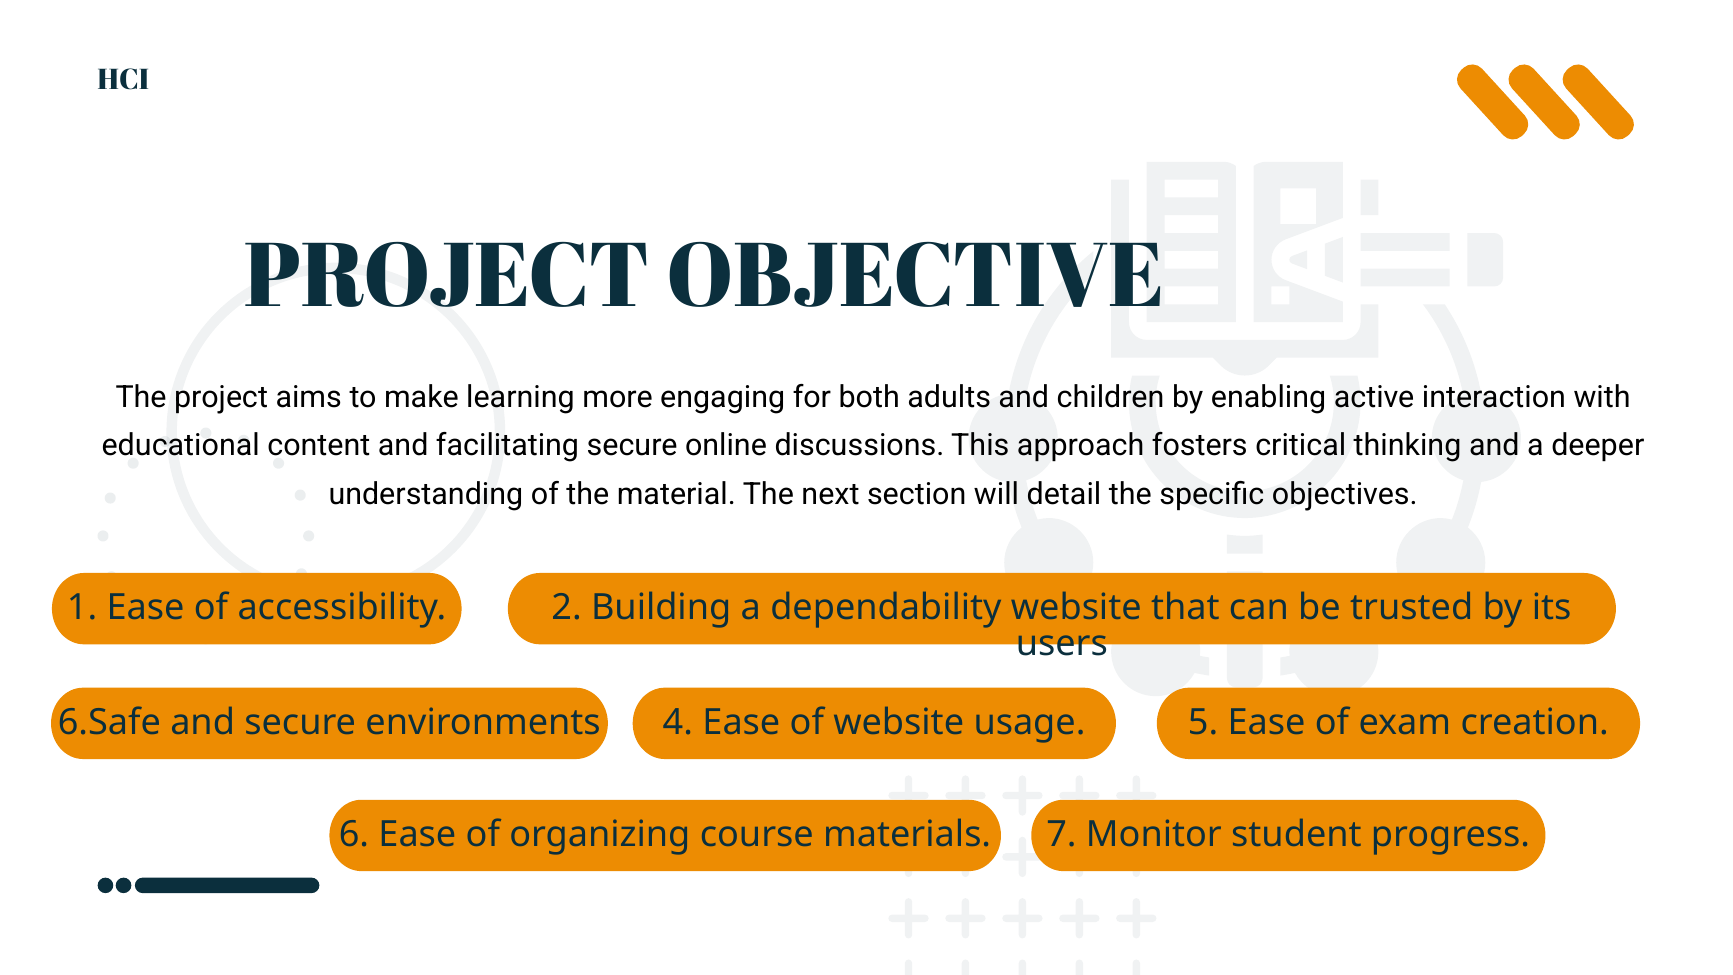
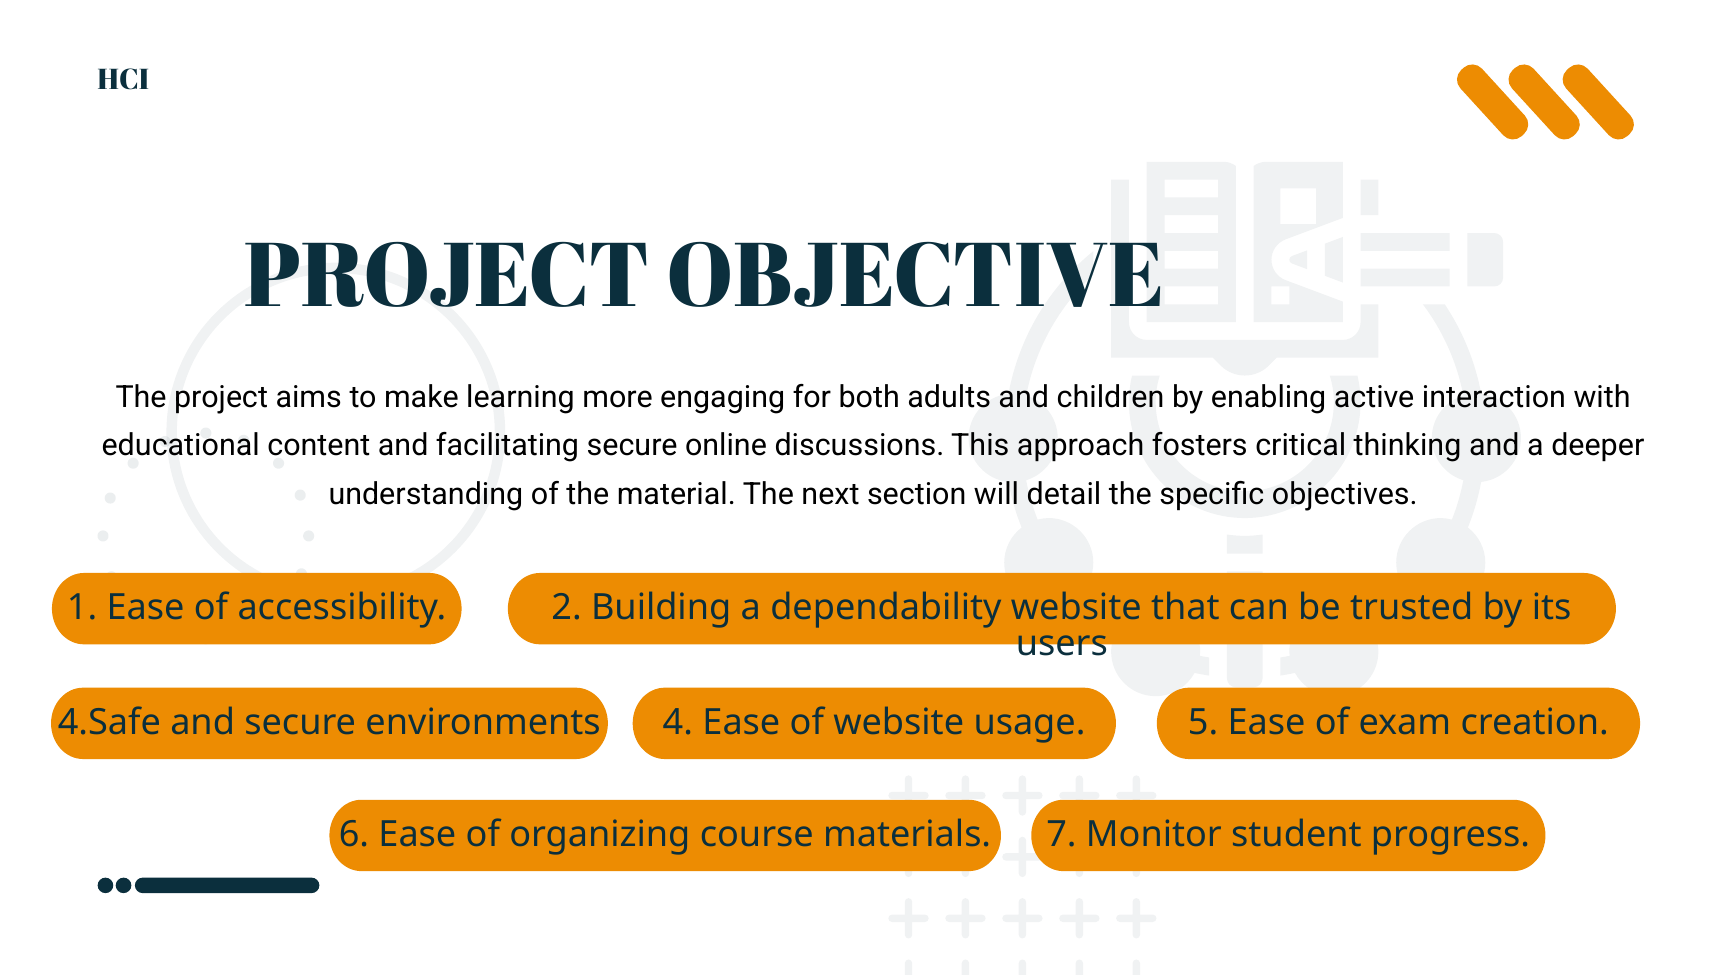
6.Safe: 6.Safe -> 4.Safe (109, 722)
